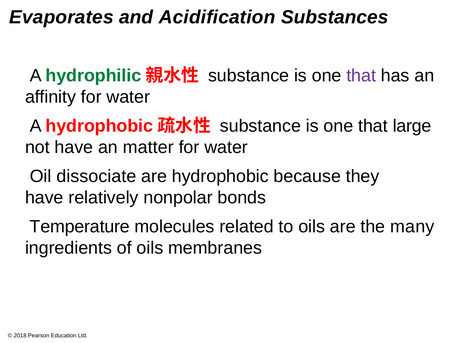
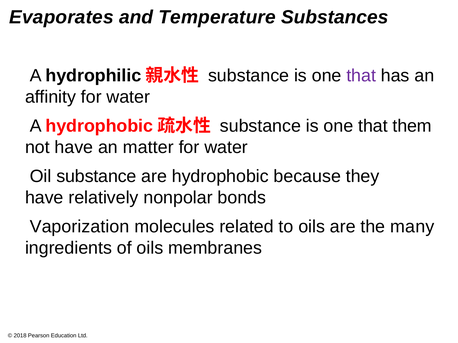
Acidification: Acidification -> Temperature (217, 17)
hydrophilic colour: green -> black (93, 76)
large: large -> them (412, 126)
Oil dissociate: dissociate -> substance (96, 176)
Temperature: Temperature -> Vaporization (80, 227)
